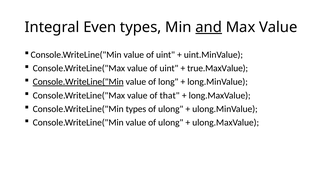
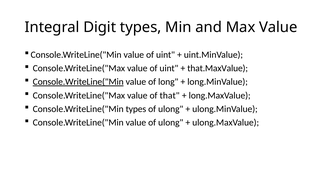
Even: Even -> Digit (100, 27)
and underline: present -> none (209, 27)
true.MaxValue: true.MaxValue -> that.MaxValue (218, 68)
